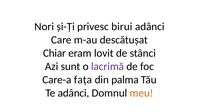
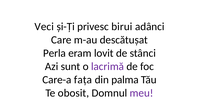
Nori: Nori -> Veci (44, 27)
Chiar: Chiar -> Perla (54, 53)
Te adânci: adânci -> obosit (73, 93)
meu colour: orange -> purple (142, 93)
